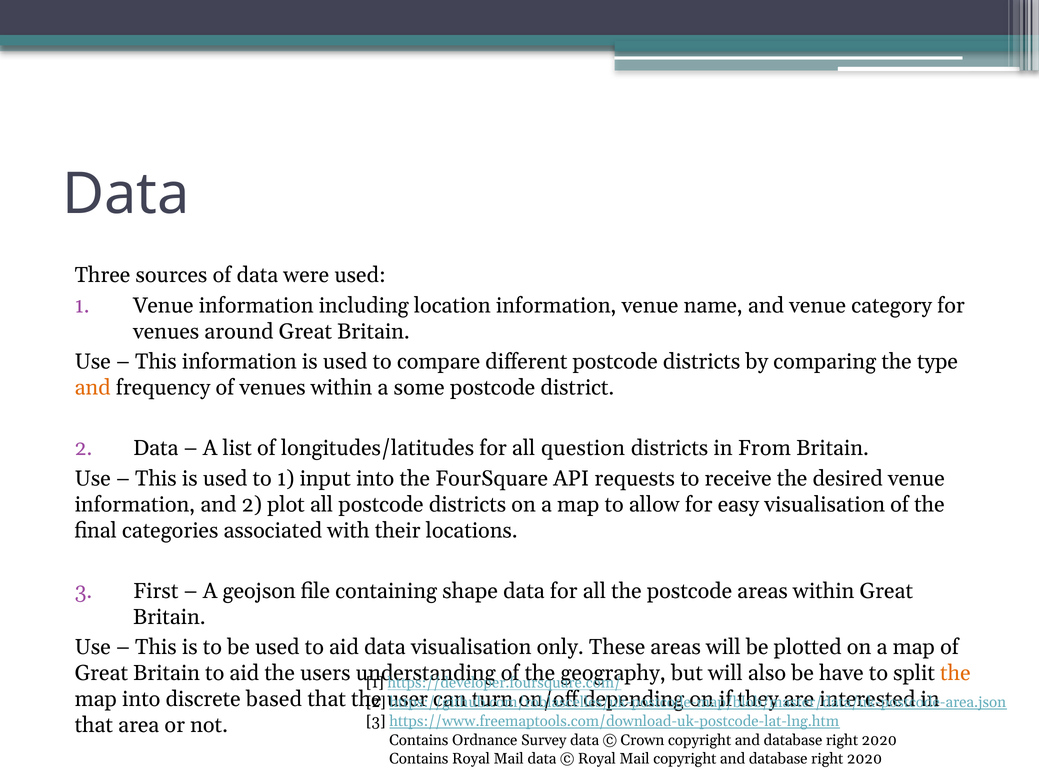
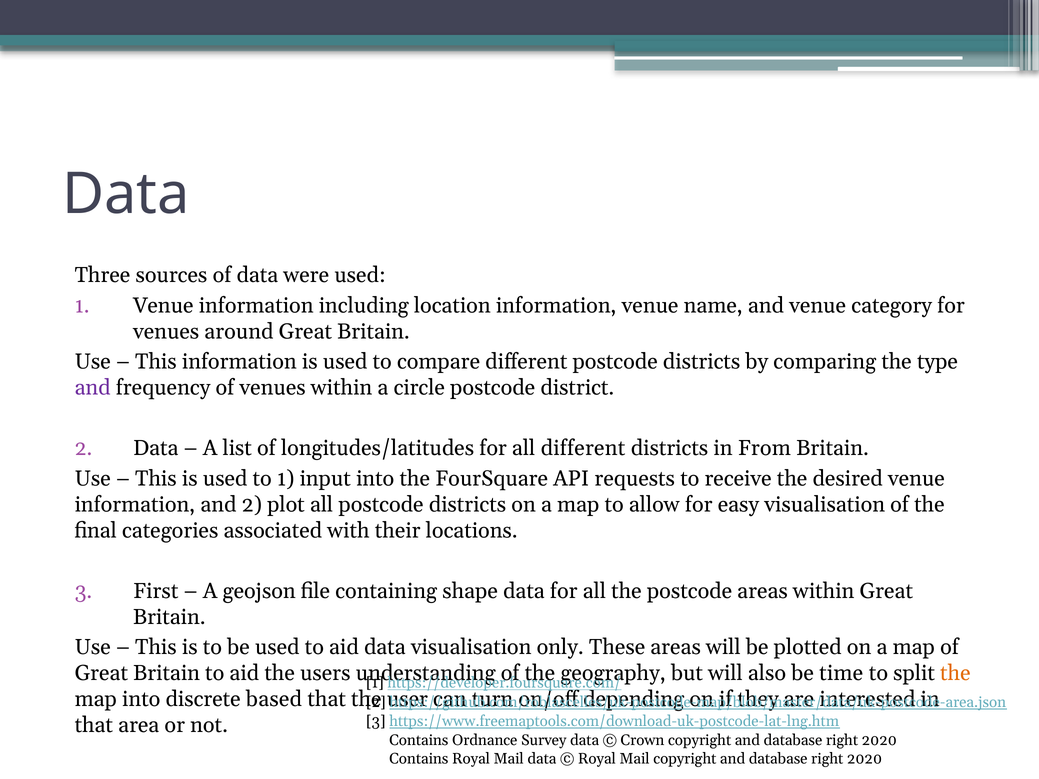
and colour: orange -> purple (93, 388)
some: some -> circle (419, 388)
all question: question -> different (583, 448)
have: have -> time (841, 674)
